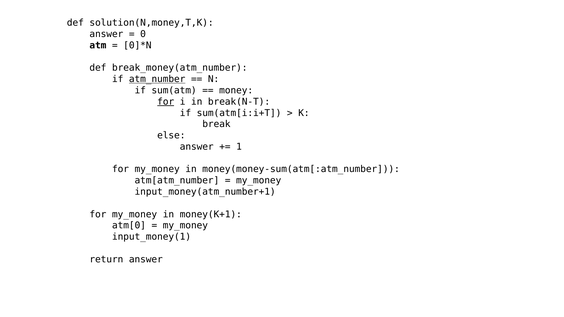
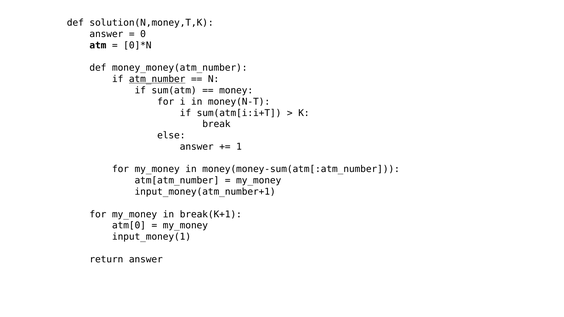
break_money(atm_number: break_money(atm_number -> money_money(atm_number (180, 68)
for underline: present -> none (166, 102)
break(N-T: break(N-T -> money(N-T (239, 102)
money(K+1: money(K+1 -> break(K+1 (211, 214)
